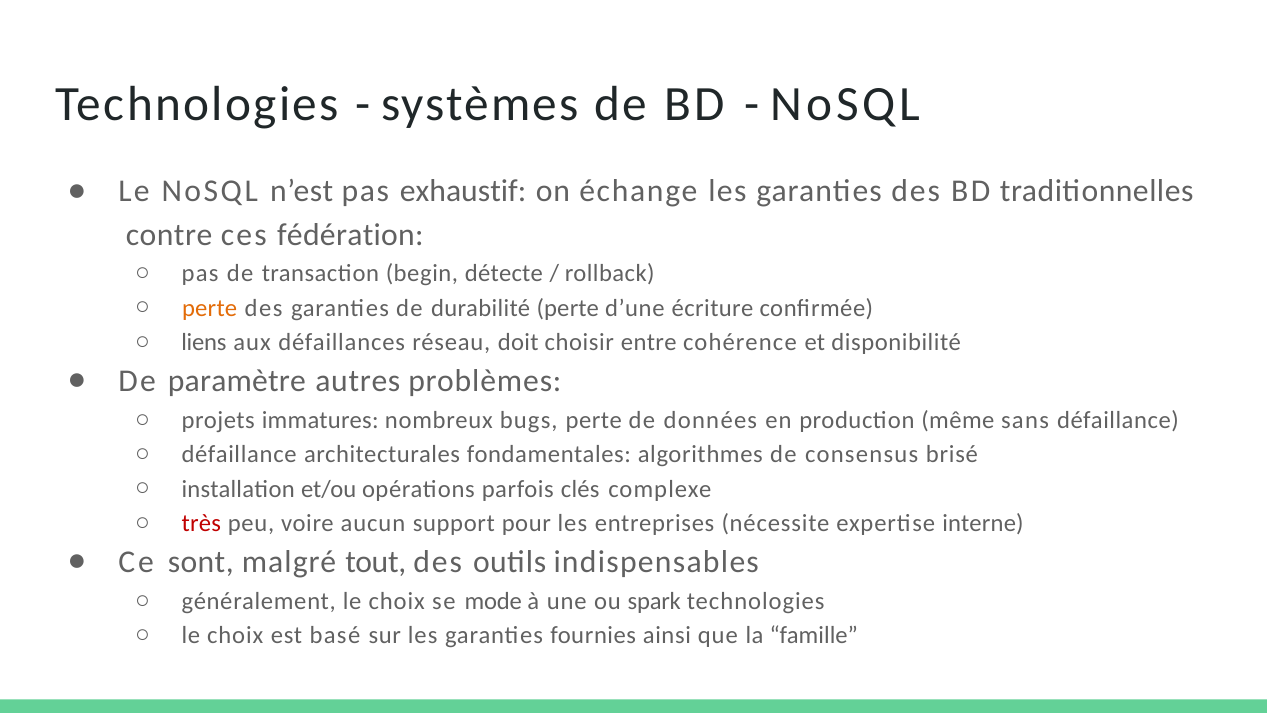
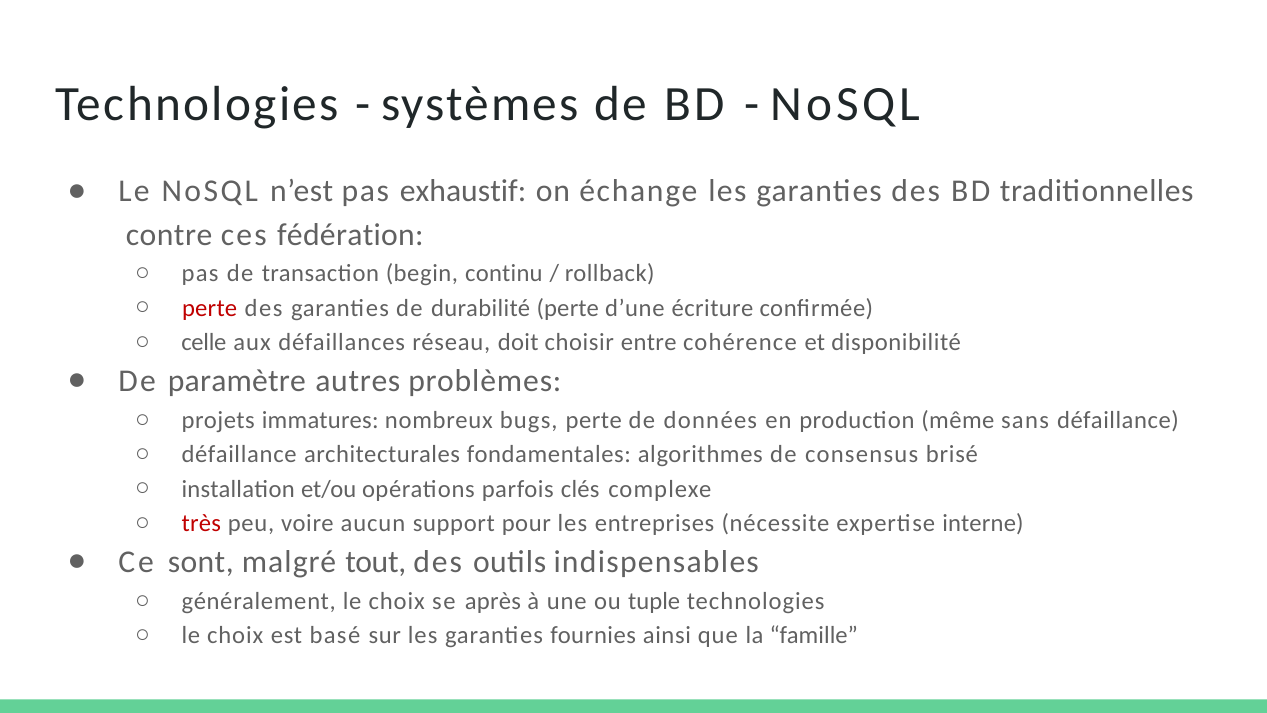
détecte: détecte -> continu (504, 274)
perte colour: orange -> red (210, 308)
liens: liens -> celle (204, 342)
mode: mode -> après (493, 601)
spark: spark -> tuple (654, 601)
